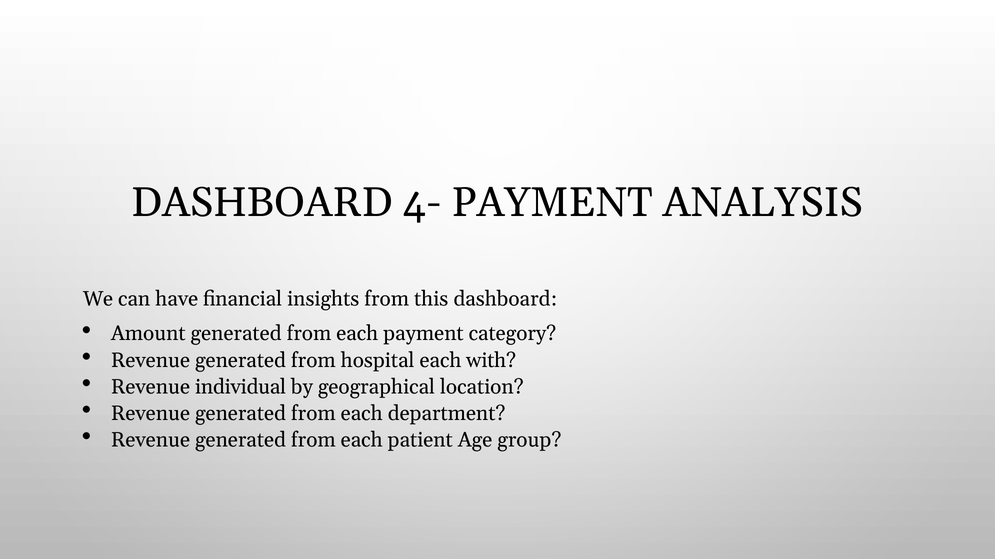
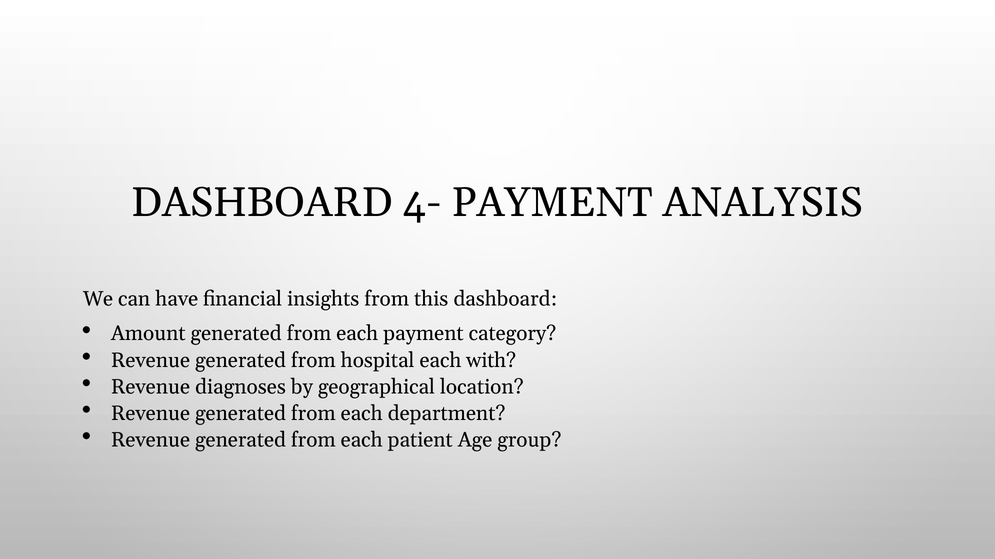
individual: individual -> diagnoses (240, 387)
